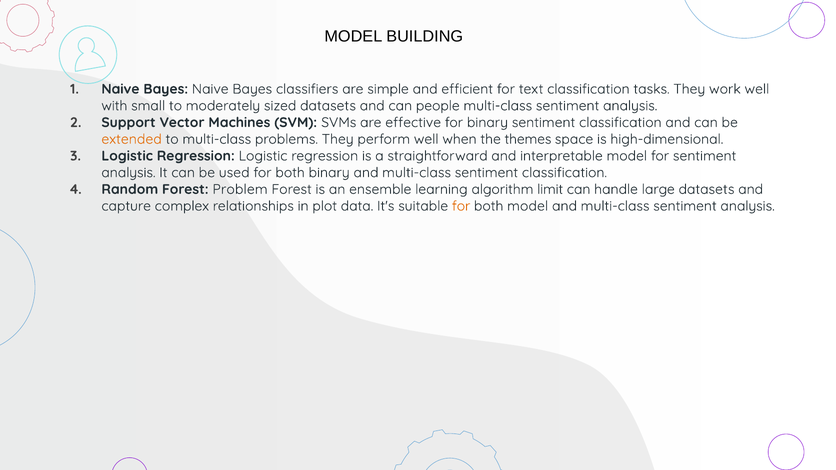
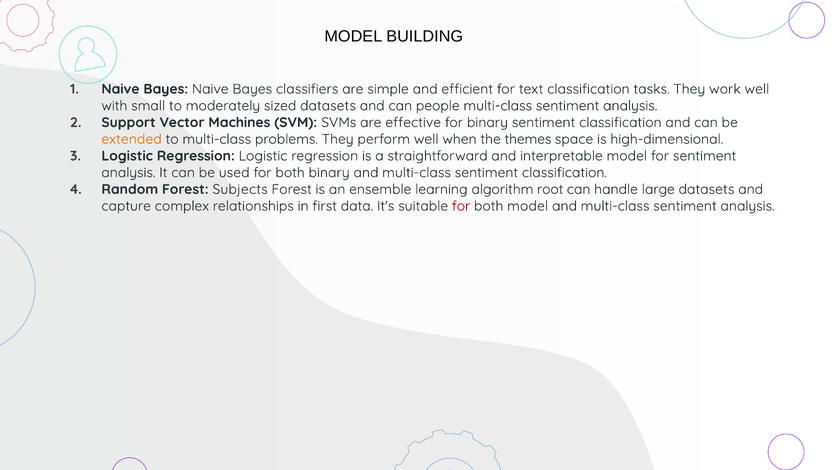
Problem: Problem -> Subjects (240, 189)
limit: limit -> root (550, 189)
plot: plot -> first (325, 206)
for colour: orange -> red (461, 206)
